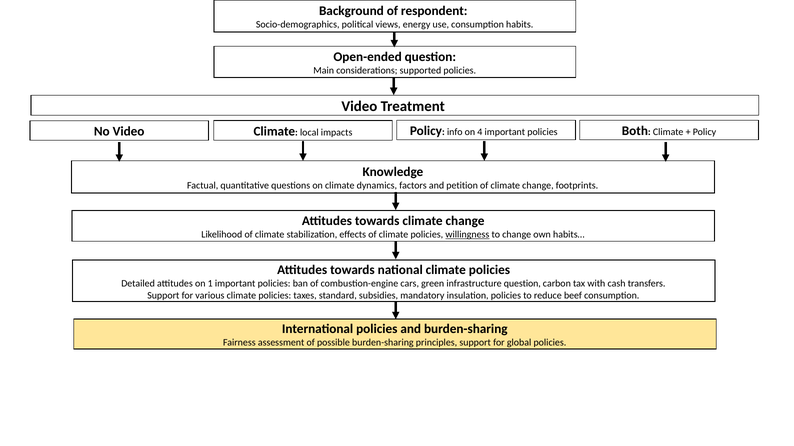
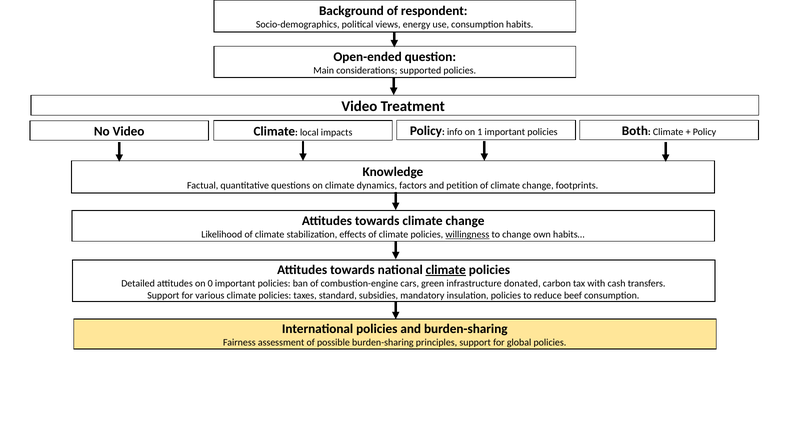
4: 4 -> 1 (480, 132)
climate underline: none -> present (446, 270)
1: 1 -> 0 (210, 284)
infrastructure question: question -> donated (522, 284)
